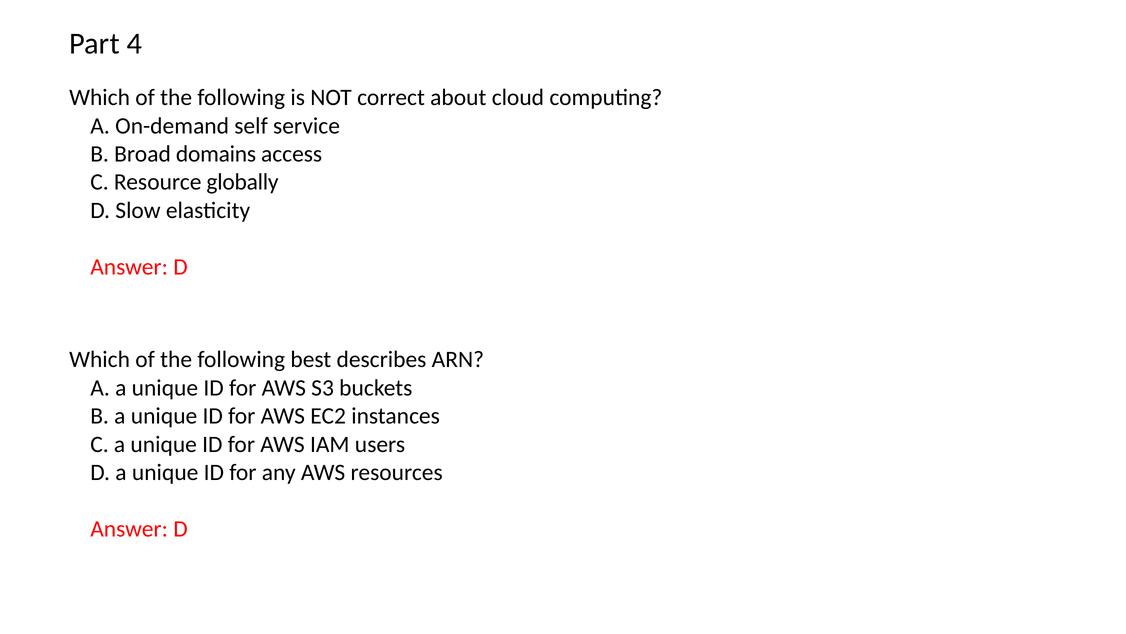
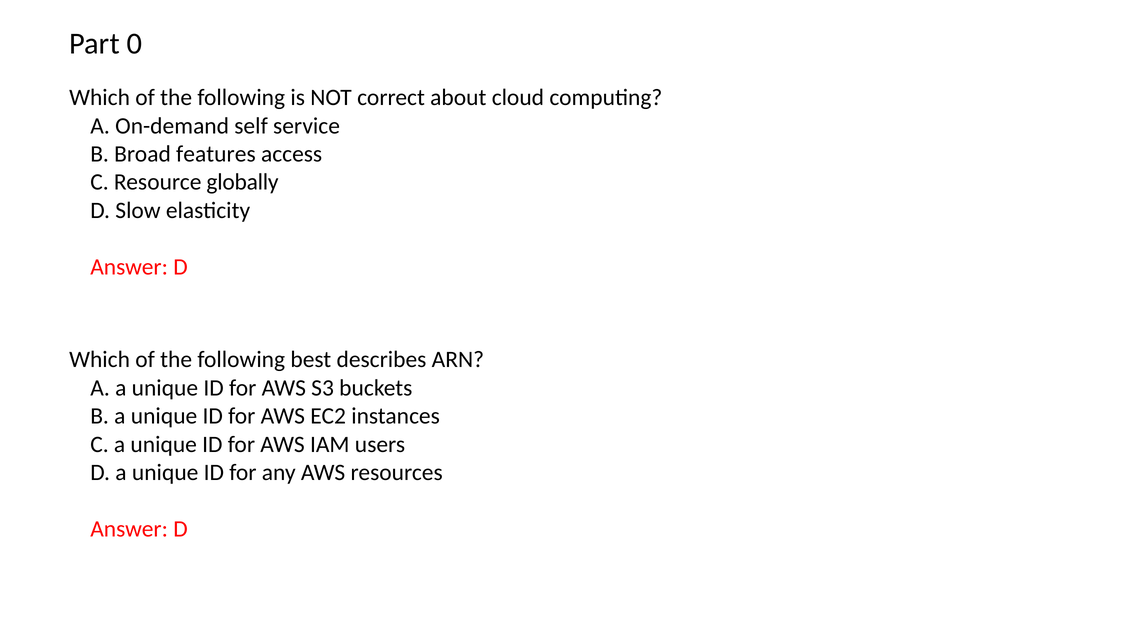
4: 4 -> 0 (134, 44)
domains: domains -> features (216, 154)
